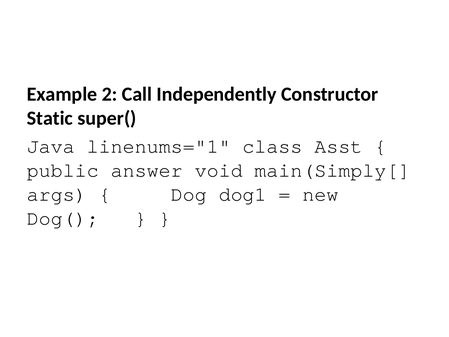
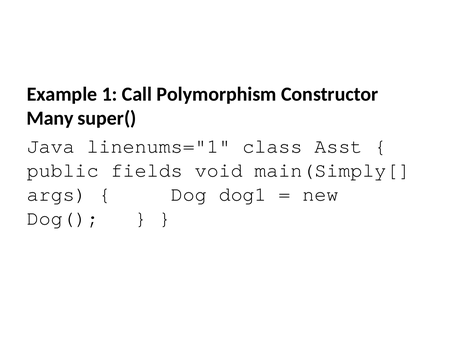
2: 2 -> 1 (110, 94)
Independently: Independently -> Polymorphism (217, 94)
Static: Static -> Many (50, 118)
answer: answer -> fields (147, 170)
